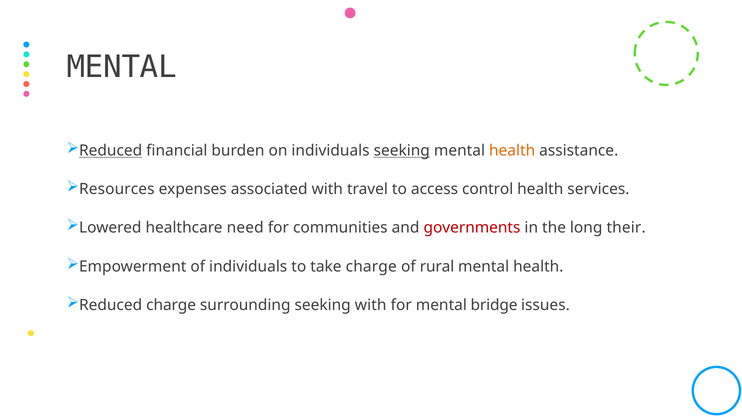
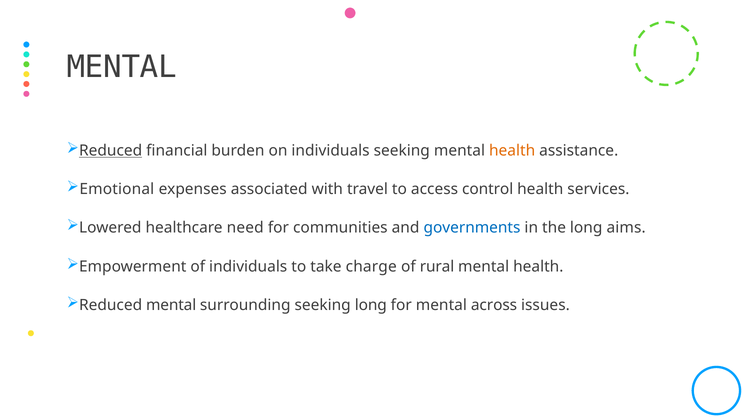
seeking underline: present -> none (402, 151)
Resources: Resources -> Emotional (117, 189)
governments colour: red -> blue (472, 228)
their: their -> aims (626, 228)
Reduced charge: charge -> mental (171, 305)
seeking with: with -> long (371, 305)
bridge: bridge -> across (494, 305)
